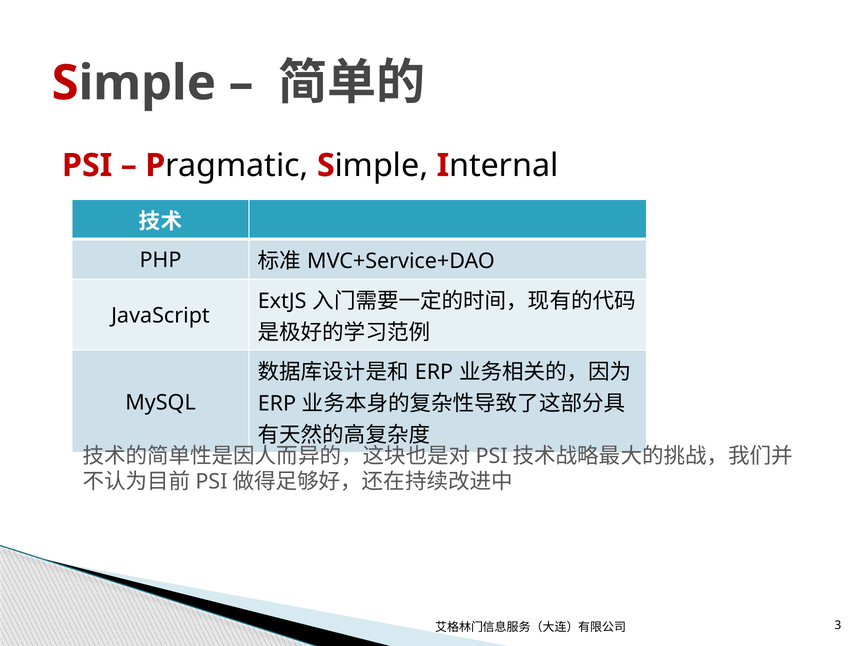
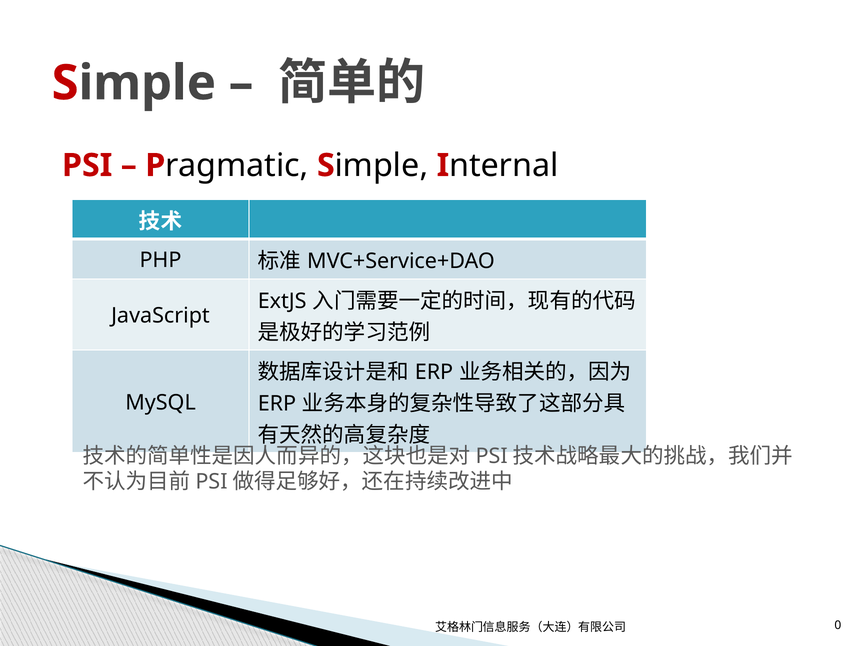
3: 3 -> 0 (838, 626)
